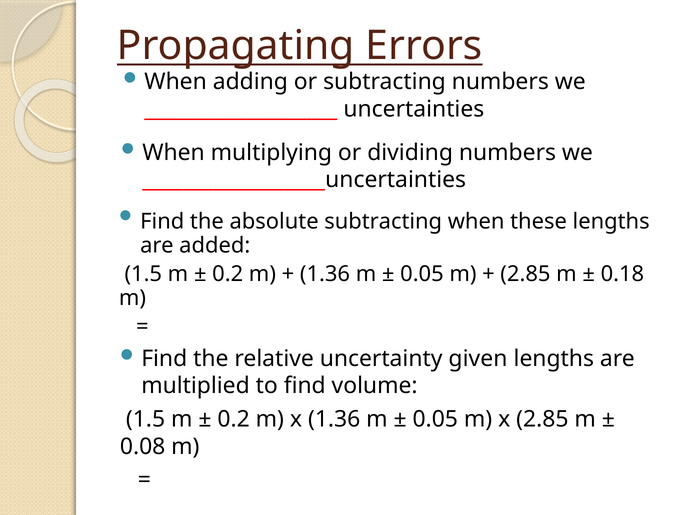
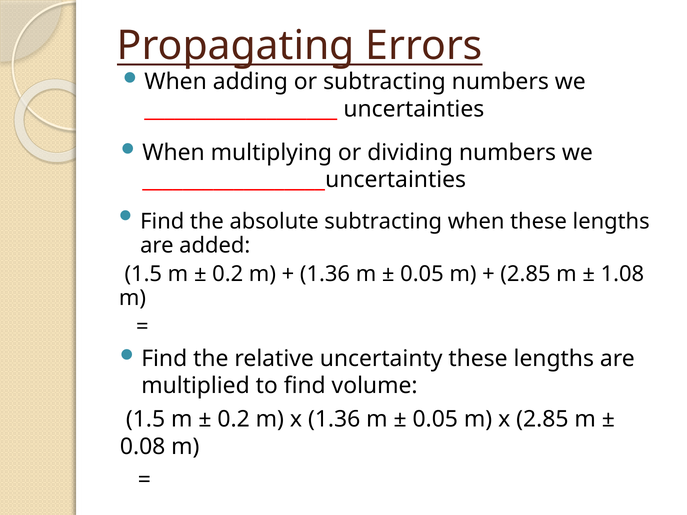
0.18: 0.18 -> 1.08 (622, 274)
uncertainty given: given -> these (478, 359)
